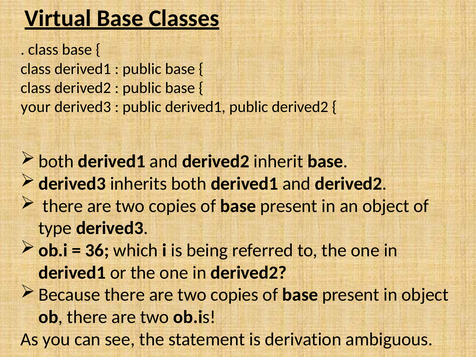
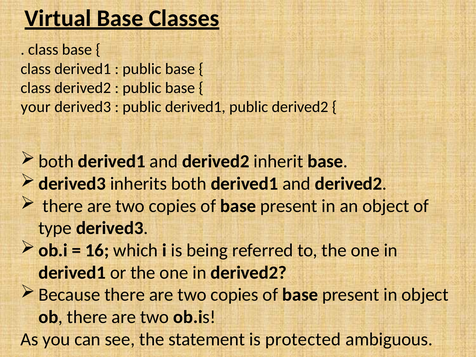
36: 36 -> 16 (97, 250)
derivation: derivation -> protected (303, 339)
